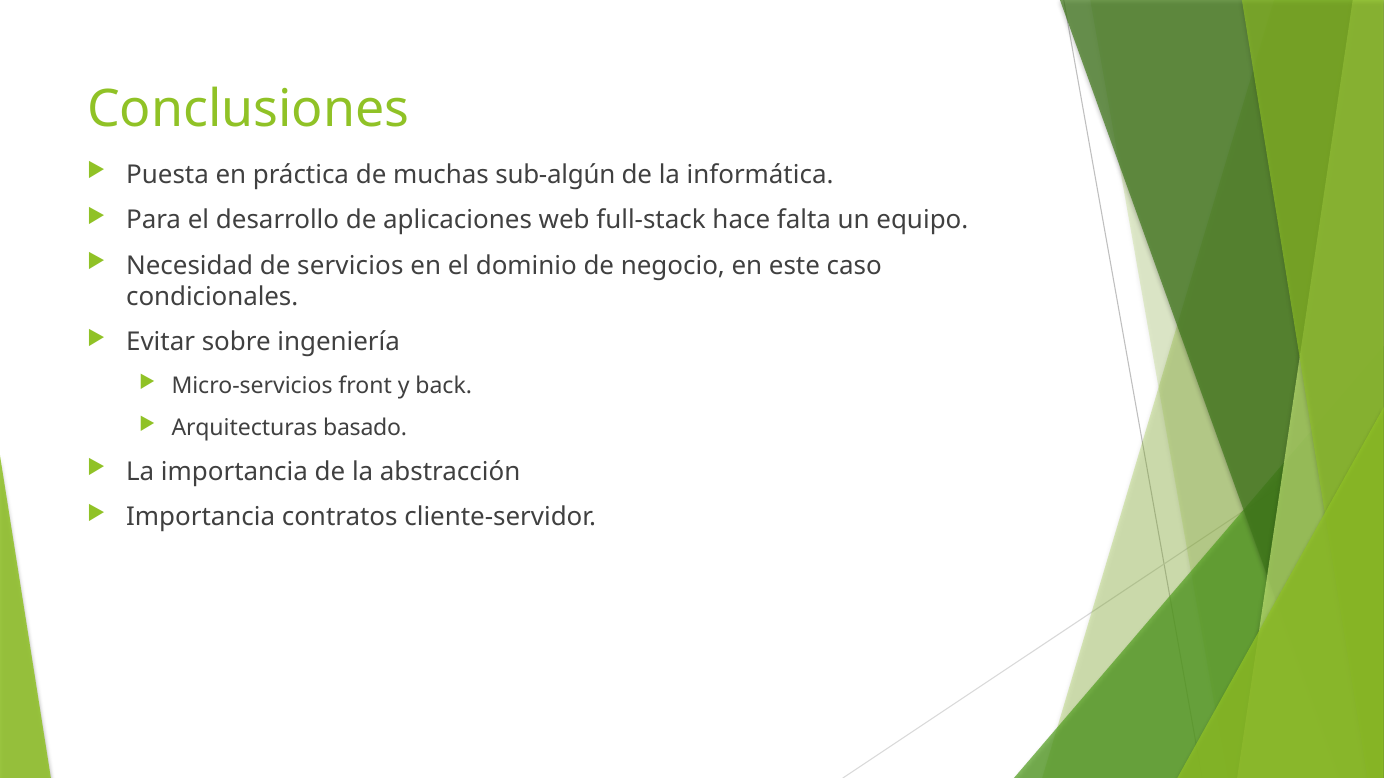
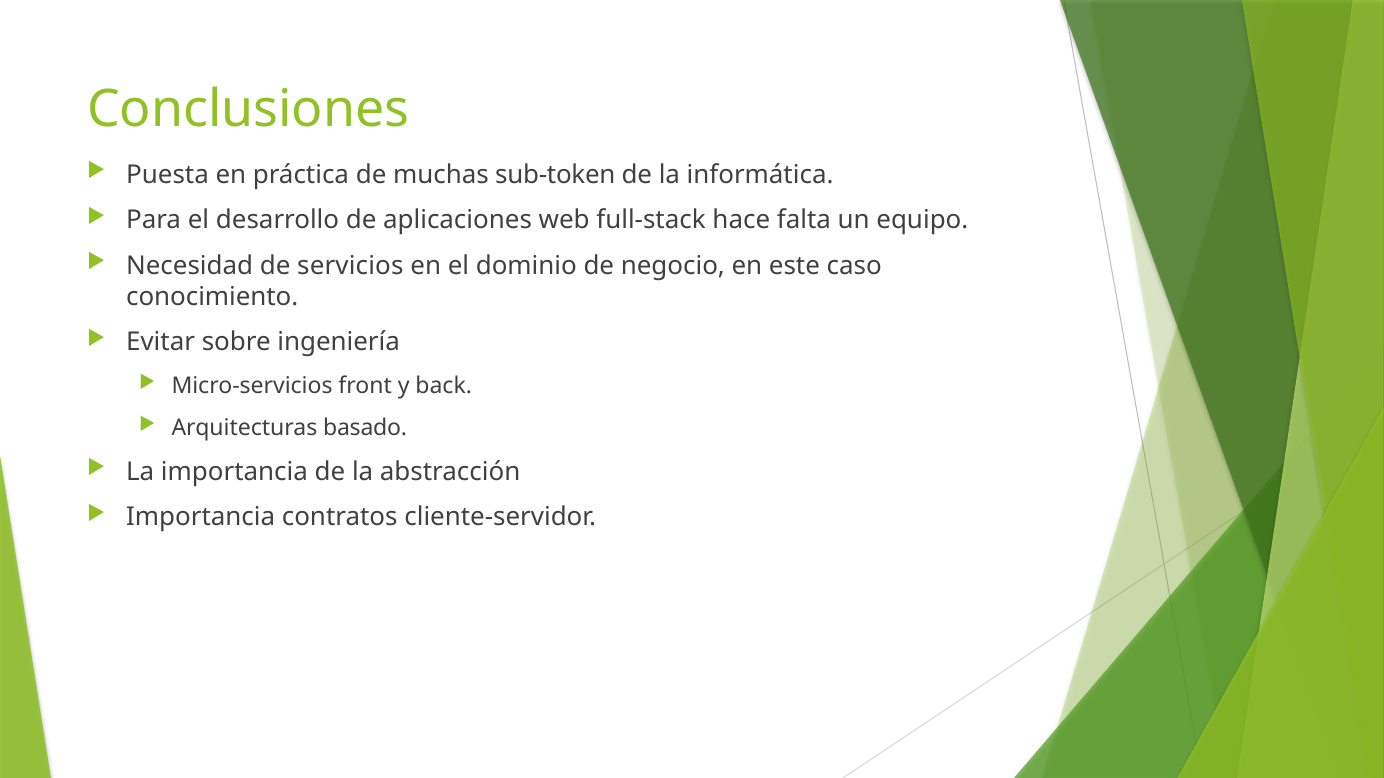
sub-algún: sub-algún -> sub-token (555, 175)
condicionales: condicionales -> conocimiento (212, 297)
